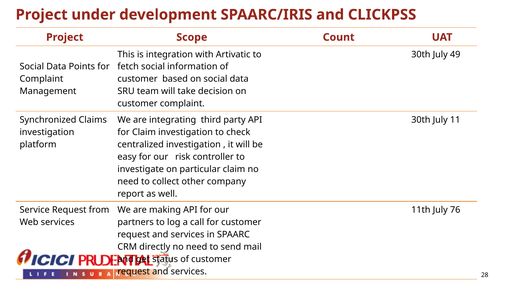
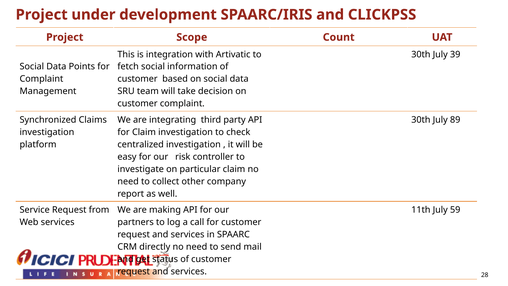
49: 49 -> 39 (455, 54)
11: 11 -> 89 (455, 120)
76: 76 -> 59 (455, 210)
